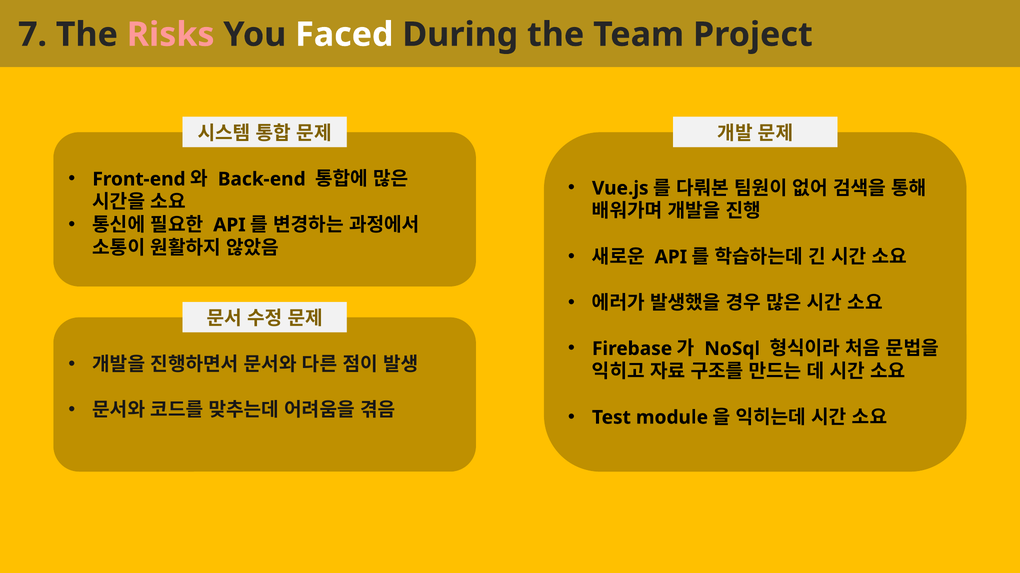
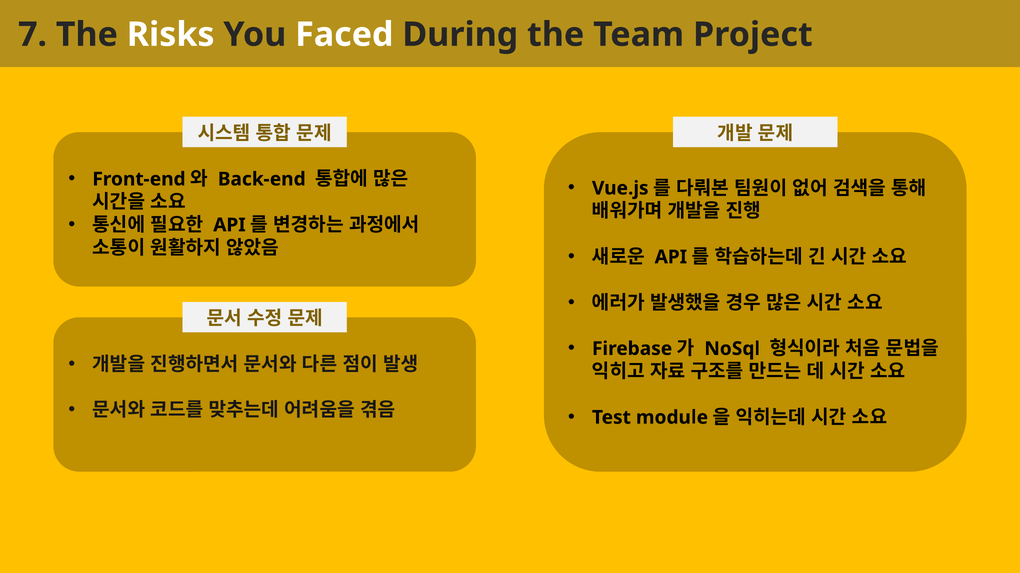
Risks colour: pink -> white (171, 35)
